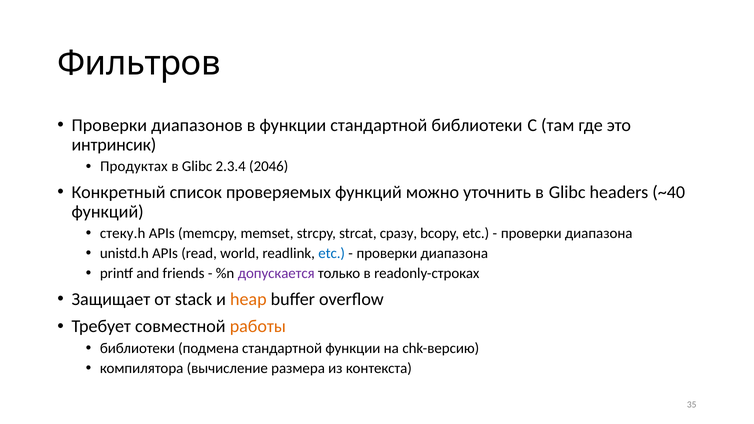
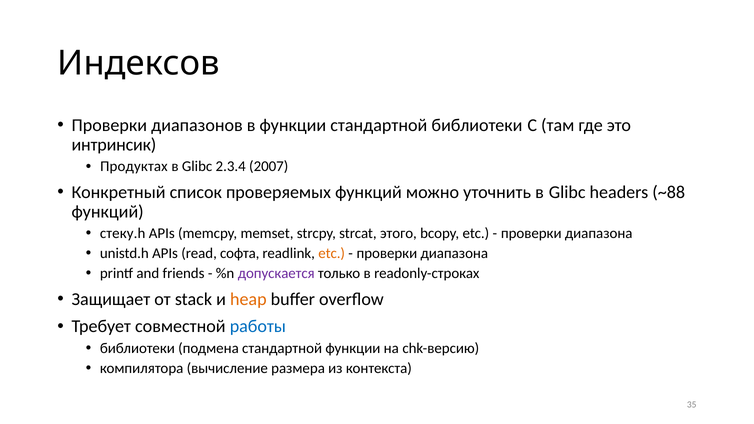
Фильтров: Фильтров -> Индексов (139, 63)
2046: 2046 -> 2007 (269, 167)
~40: ~40 -> ~88 (669, 192)
сразу: сразу -> этого (398, 234)
world: world -> софта (240, 254)
etc colour: blue -> orange (332, 254)
работы colour: orange -> blue (258, 327)
